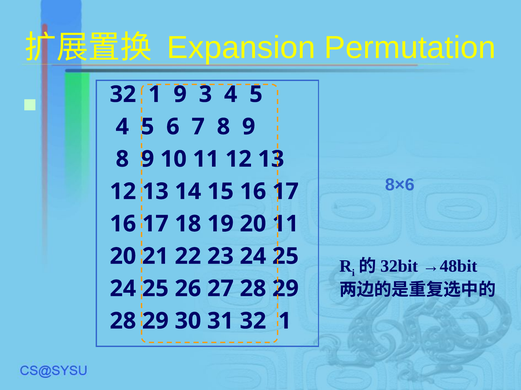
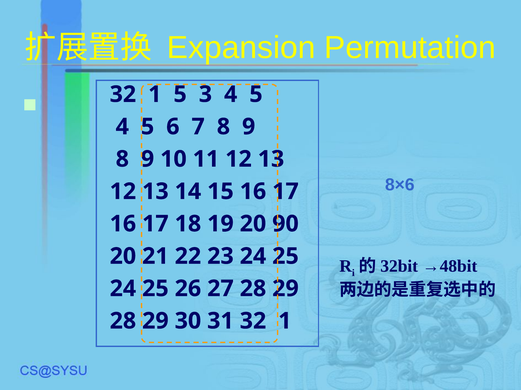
1 9: 9 -> 5 (180, 94)
20 11: 11 -> 90 (285, 224)
